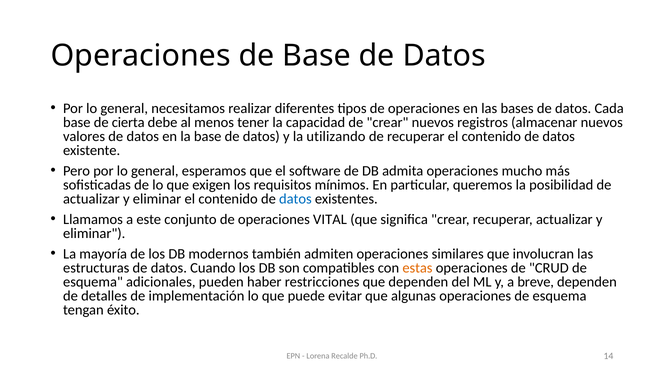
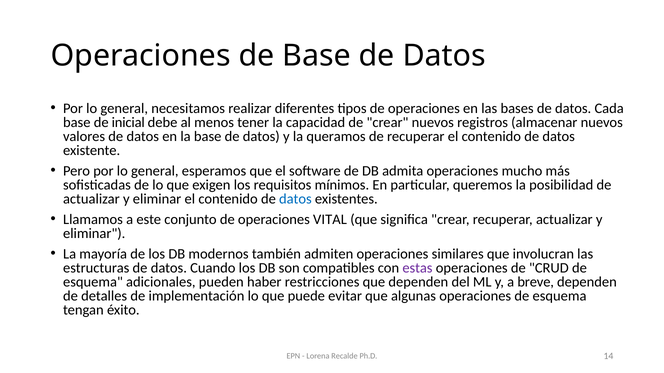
cierta: cierta -> inicial (128, 123)
utilizando: utilizando -> queramos (336, 137)
estas colour: orange -> purple (417, 268)
